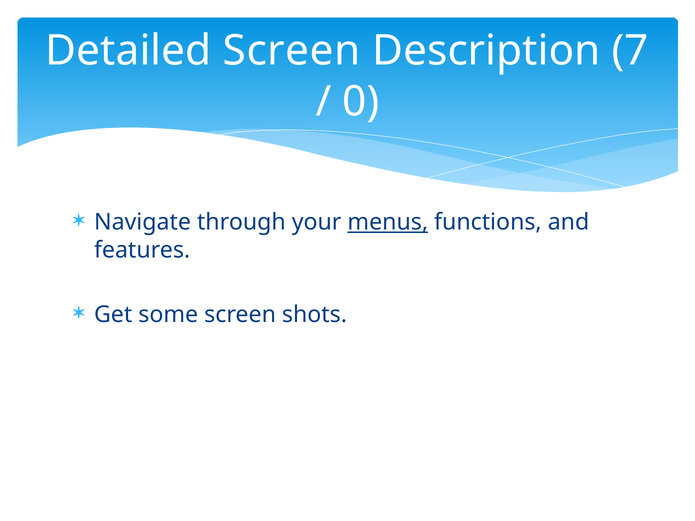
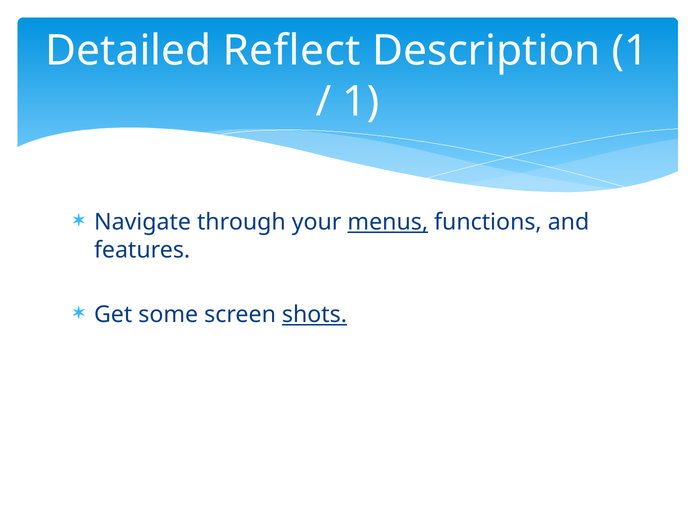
Detailed Screen: Screen -> Reflect (292, 51)
Description 7: 7 -> 1 (630, 51)
0: 0 -> 1 (361, 102)
shots underline: none -> present (314, 315)
